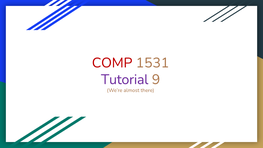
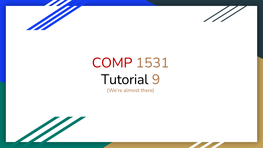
Tutorial colour: purple -> black (125, 79)
